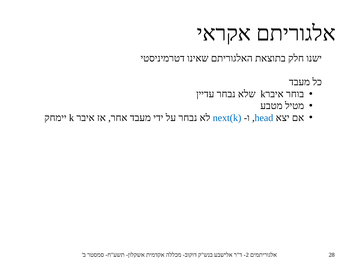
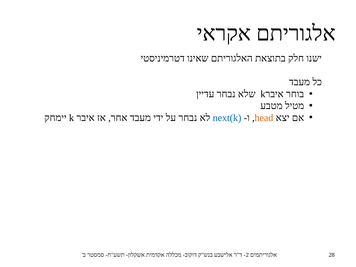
head colour: blue -> orange (264, 118)
